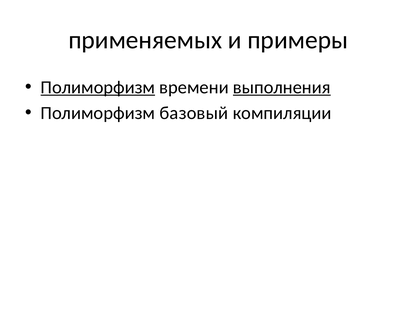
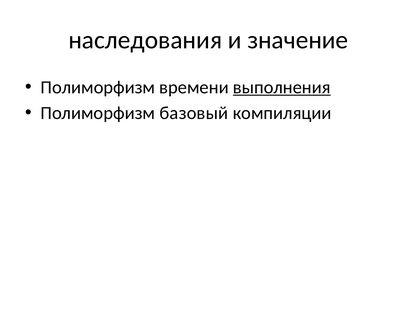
применяемых: применяемых -> наследования (145, 40)
примеры: примеры -> значение (298, 40)
Полиморфизм underline: present -> none (98, 87)
